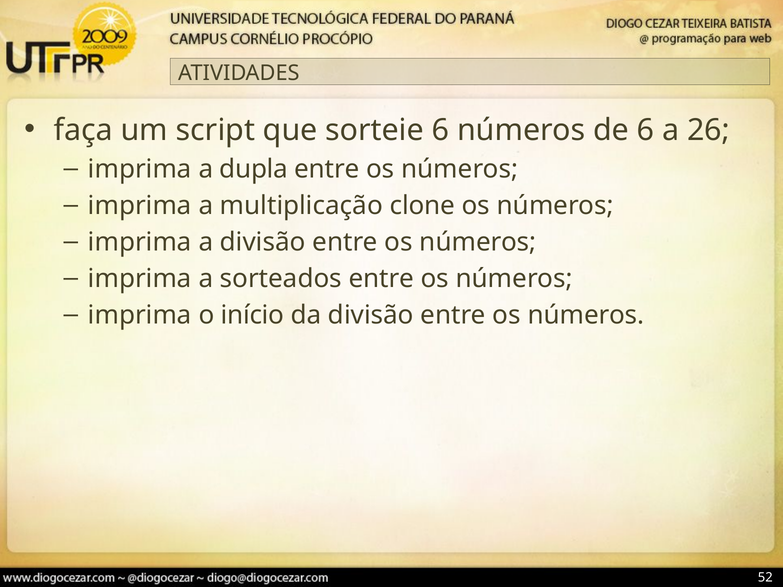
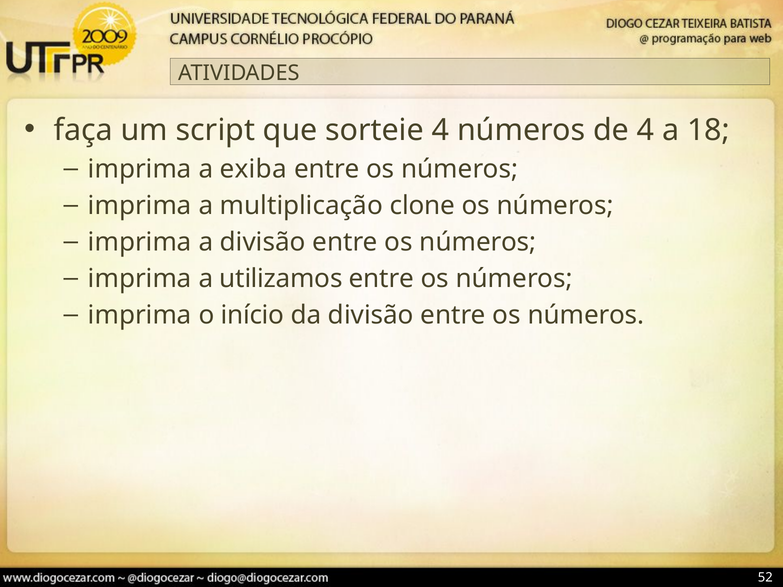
sorteie 6: 6 -> 4 (441, 130)
de 6: 6 -> 4 (646, 130)
26: 26 -> 18 (709, 130)
dupla: dupla -> exiba (253, 169)
sorteados: sorteados -> utilizamos (281, 279)
